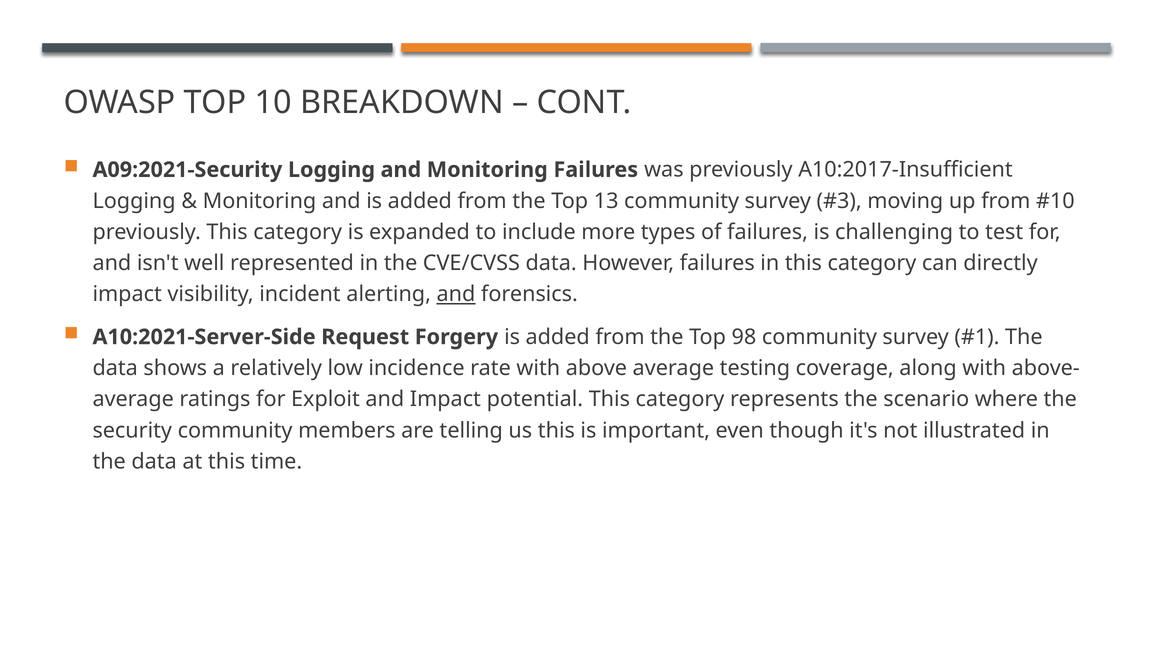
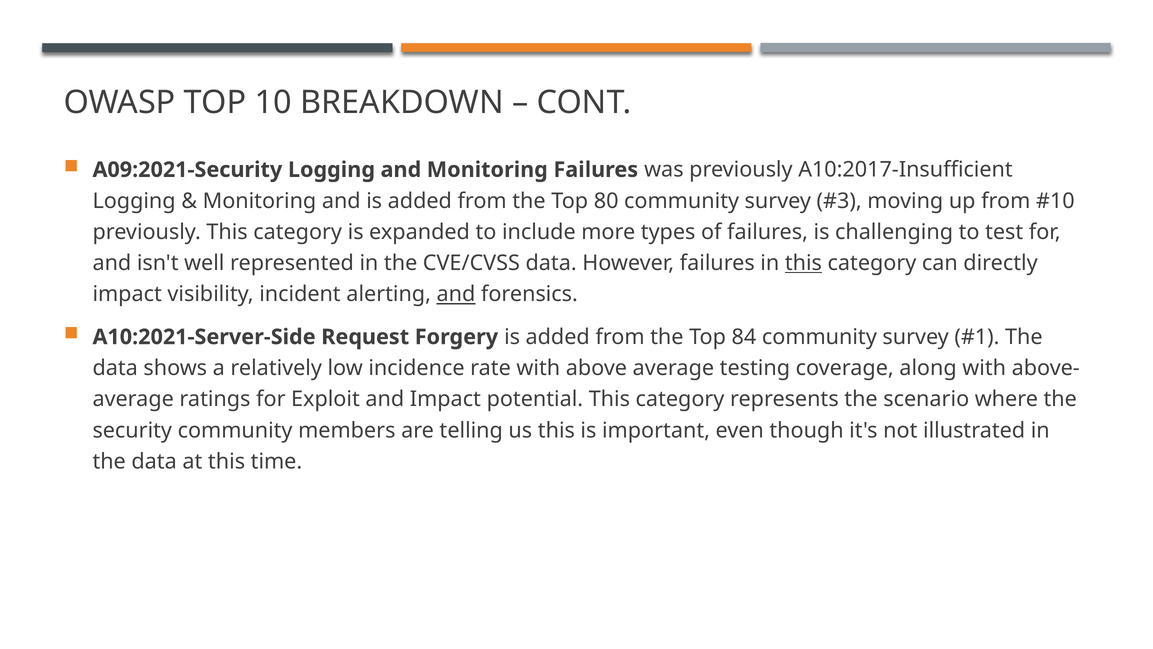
13: 13 -> 80 (606, 201)
this underline: none -> present (803, 263)
98: 98 -> 84 (744, 337)
